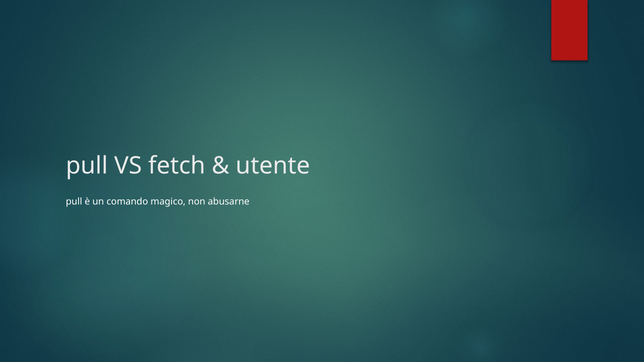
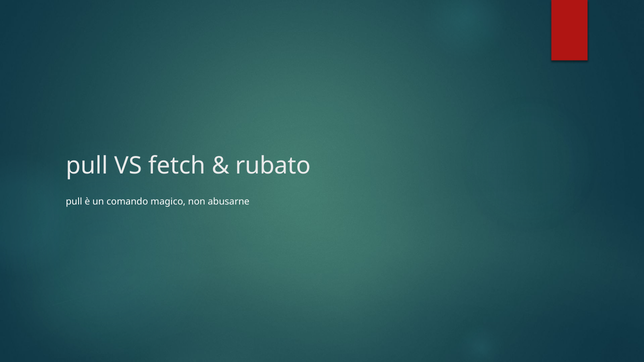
utente: utente -> rubato (273, 166)
